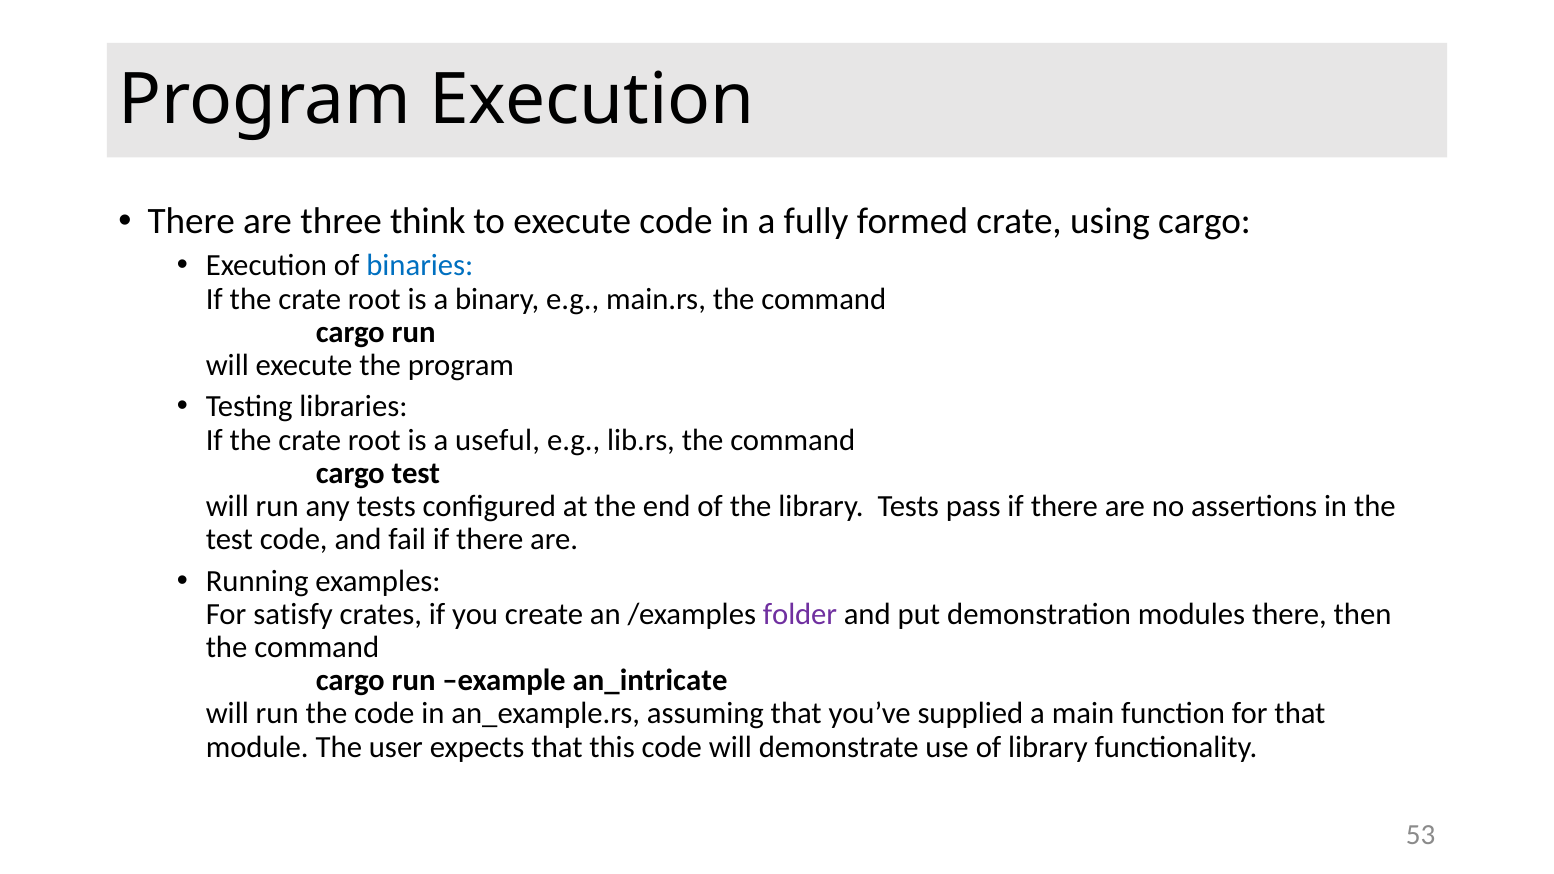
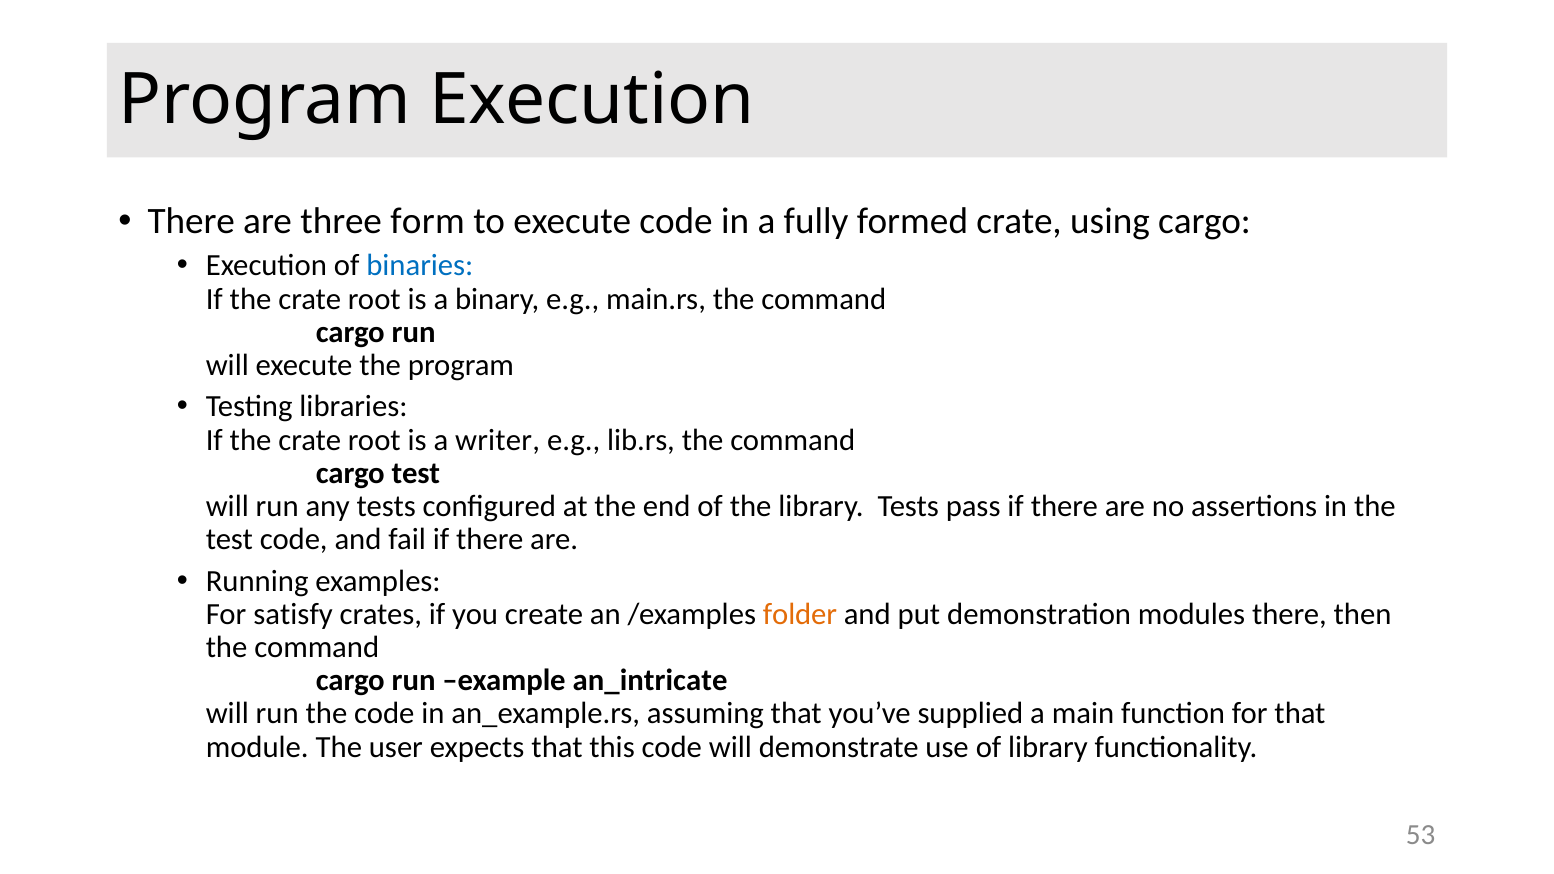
think: think -> form (428, 221)
useful: useful -> writer (498, 440)
folder colour: purple -> orange (800, 614)
